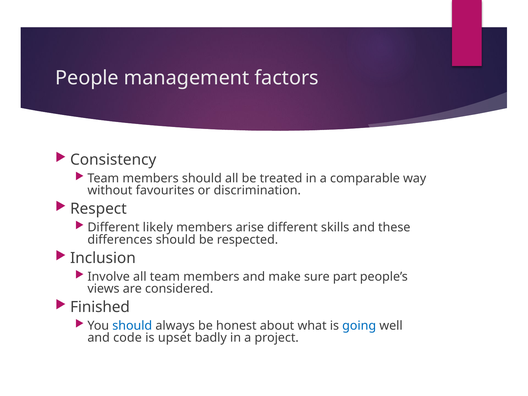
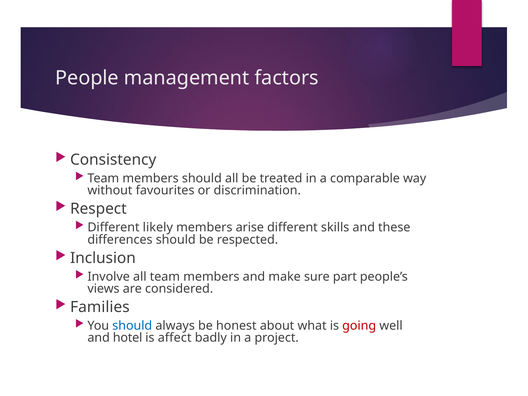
Finished: Finished -> Families (100, 307)
going colour: blue -> red (359, 326)
code: code -> hotel (128, 338)
upset: upset -> affect (175, 338)
